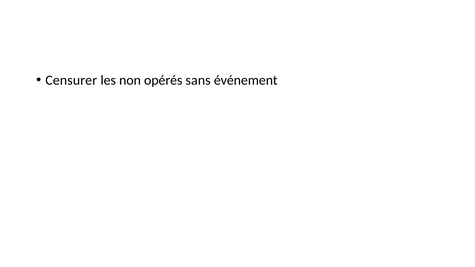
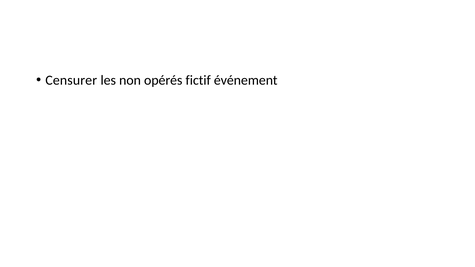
sans: sans -> fictif (198, 80)
